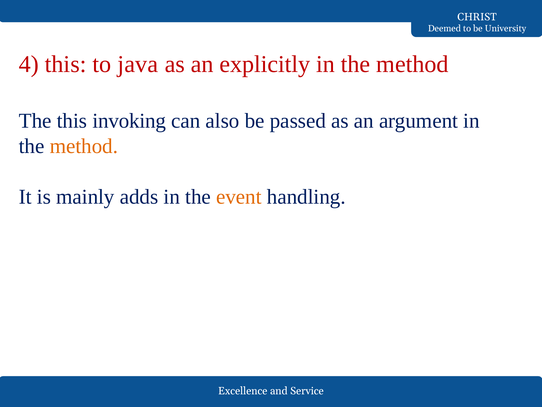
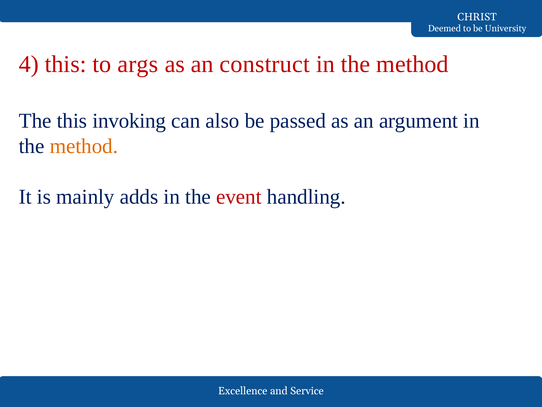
java: java -> args (138, 64)
explicitly: explicitly -> construct (265, 64)
event colour: orange -> red (239, 197)
